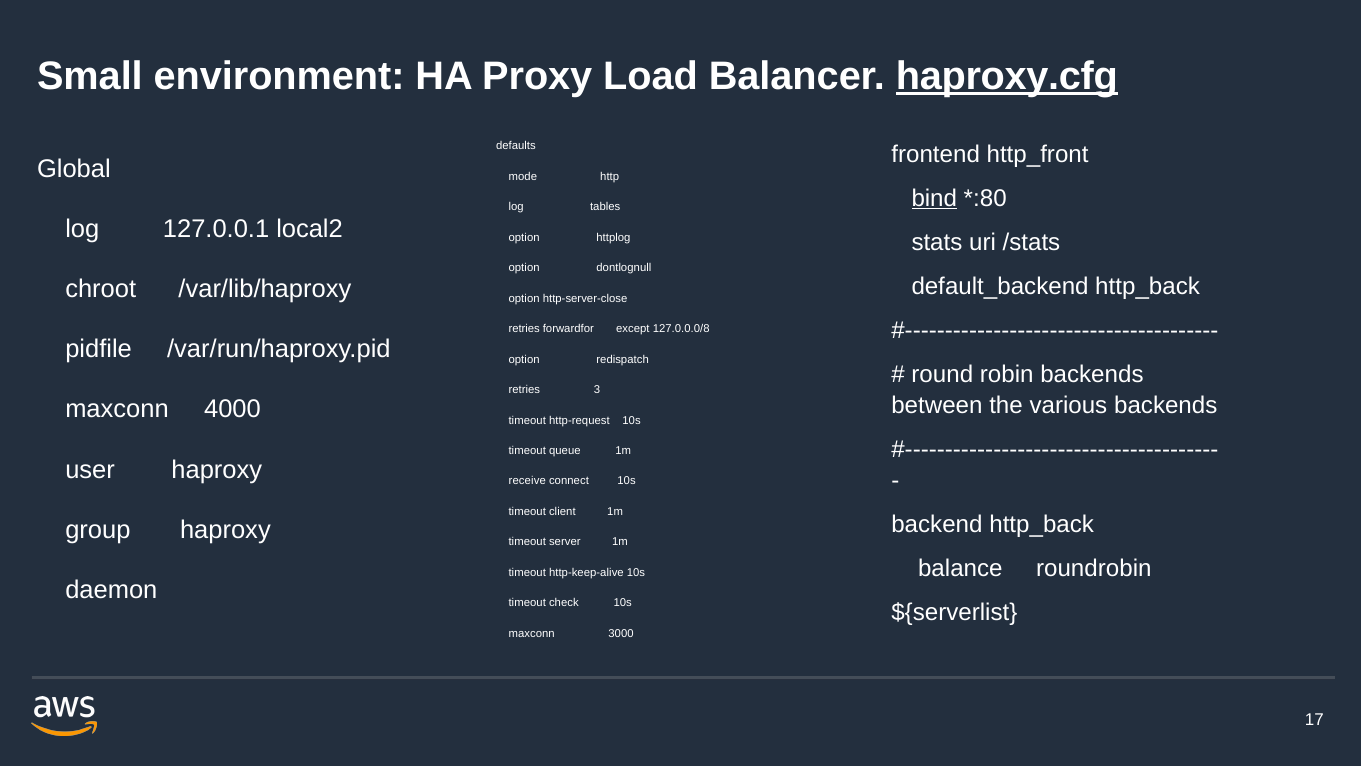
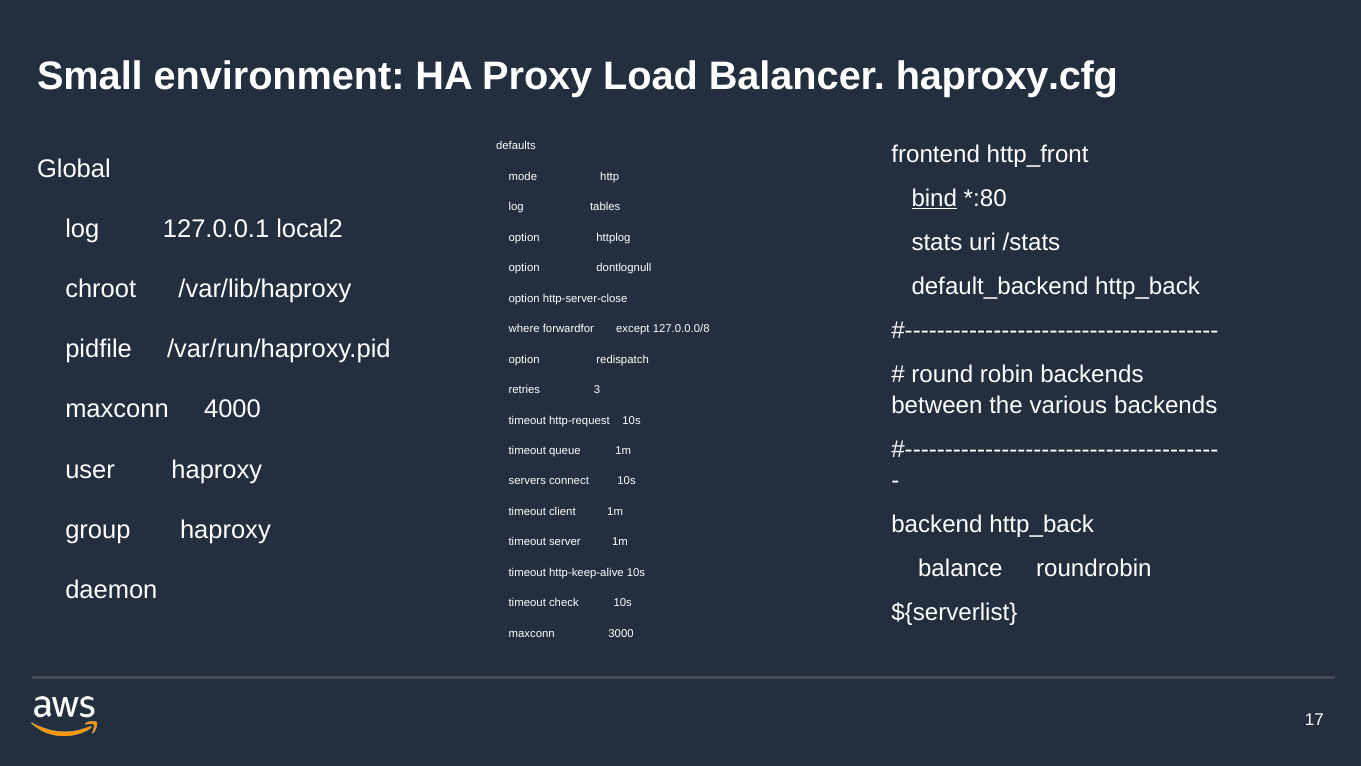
haproxy.cfg underline: present -> none (1007, 76)
retries: retries -> where (524, 329)
receive: receive -> servers (527, 481)
